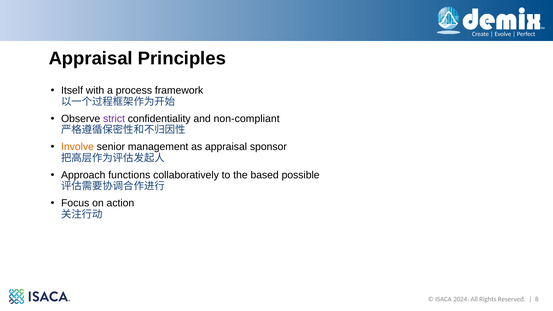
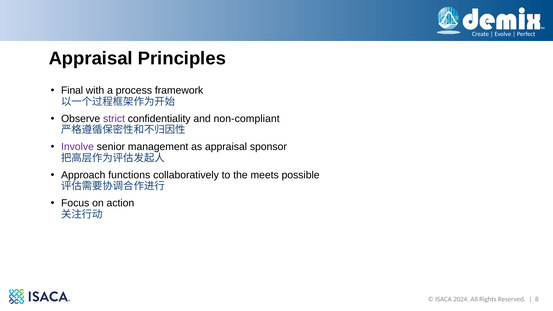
Itself: Itself -> Final (72, 91)
Involve colour: orange -> purple (78, 147)
based: based -> meets (265, 175)
